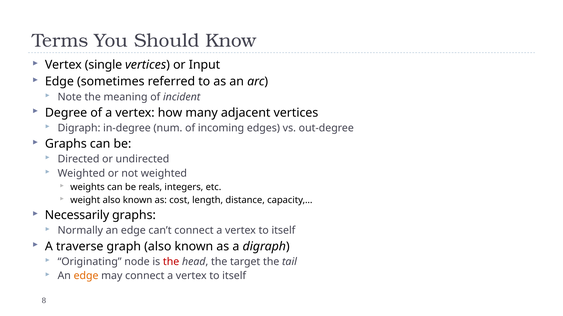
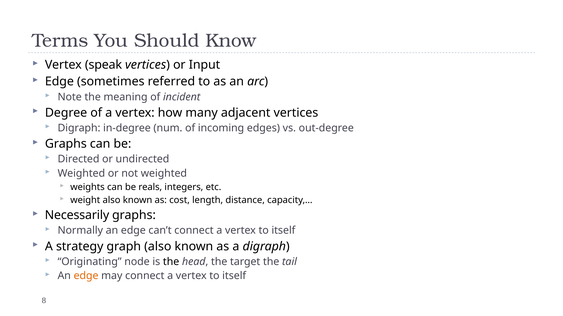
single: single -> speak (103, 65)
traverse: traverse -> strategy (80, 247)
the colour: red -> black (171, 262)
